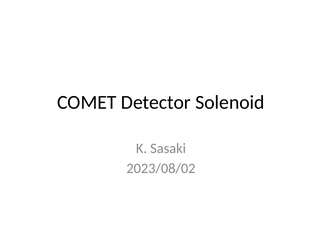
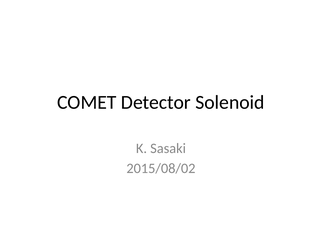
2023/08/02: 2023/08/02 -> 2015/08/02 (161, 168)
